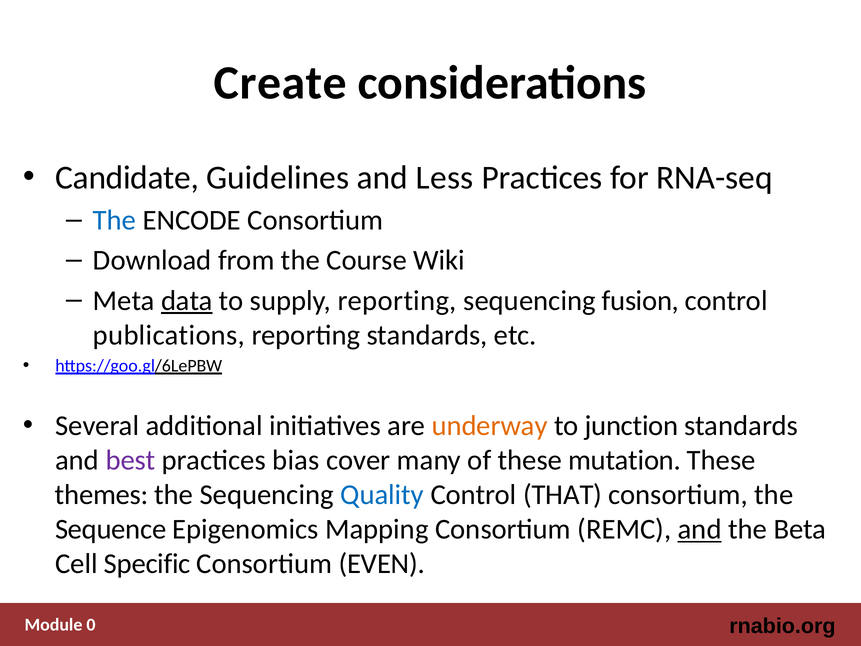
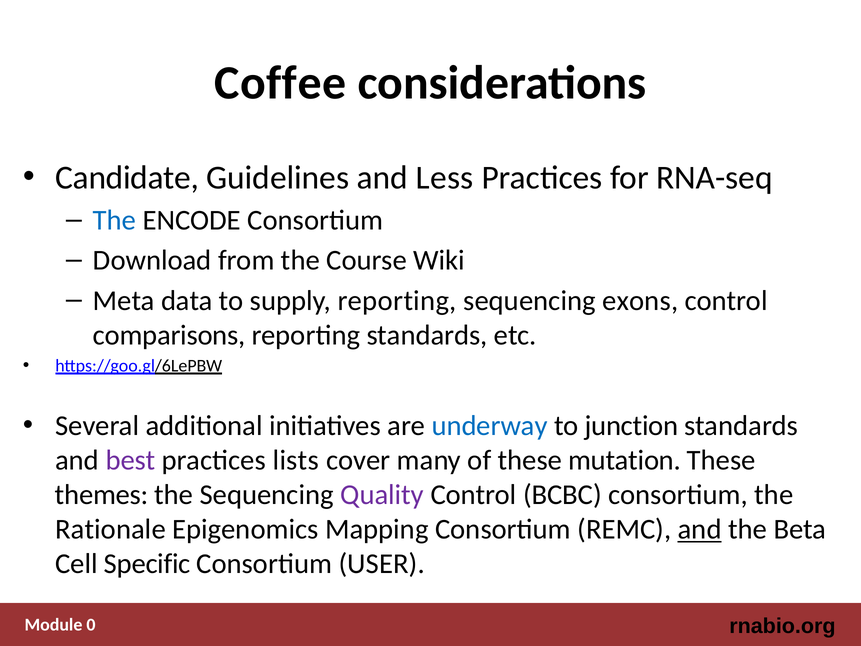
Create: Create -> Coffee (280, 83)
data underline: present -> none (187, 300)
fusion: fusion -> exons (640, 300)
publications: publications -> comparisons (169, 335)
underway colour: orange -> blue (490, 426)
bias: bias -> lists (296, 460)
Quality colour: blue -> purple (382, 495)
THAT: THAT -> BCBC (562, 495)
Sequence: Sequence -> Rationale (111, 529)
EVEN: EVEN -> USER (382, 564)
